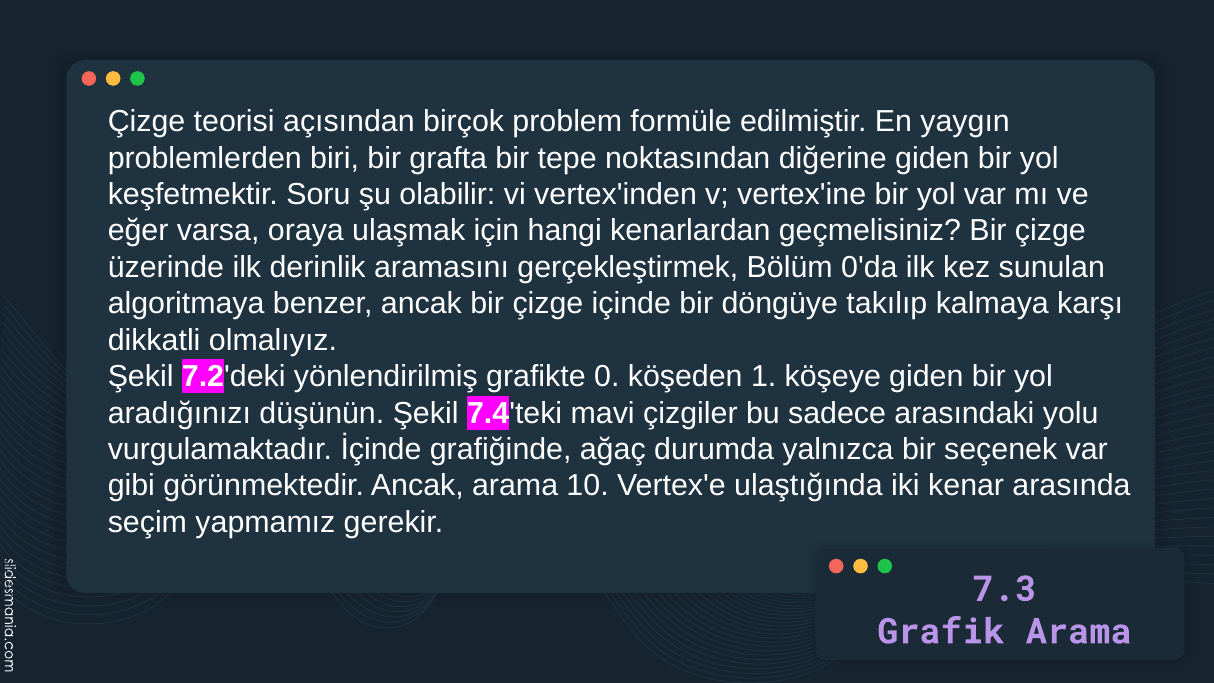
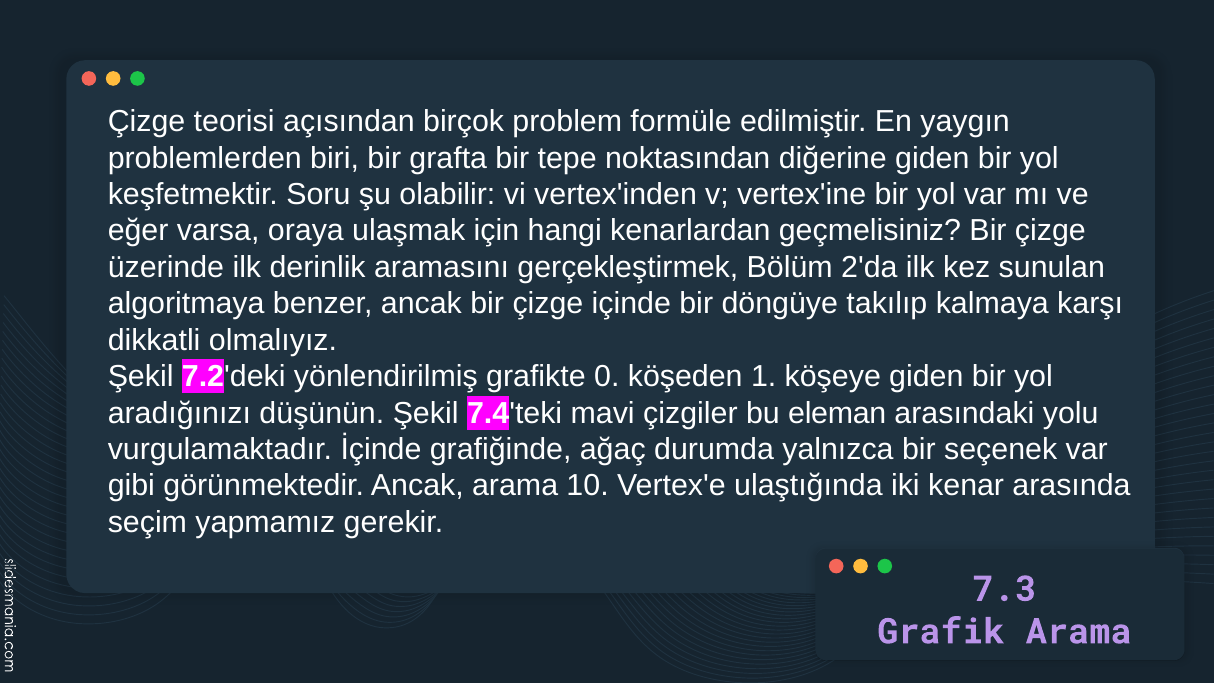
0'da: 0'da -> 2'da (869, 267)
sadece: sadece -> eleman (837, 413)
